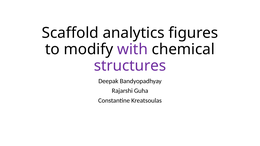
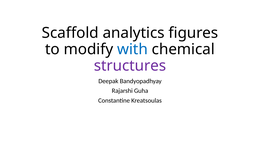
with colour: purple -> blue (132, 49)
